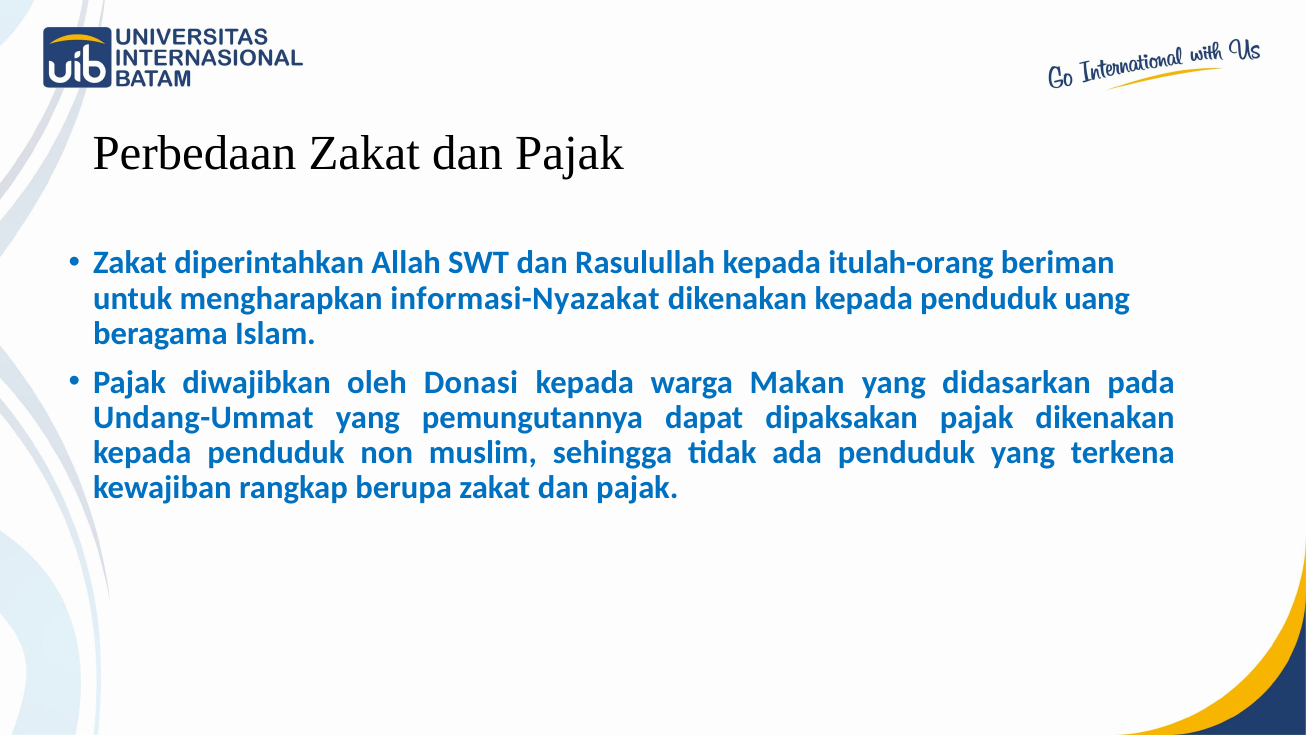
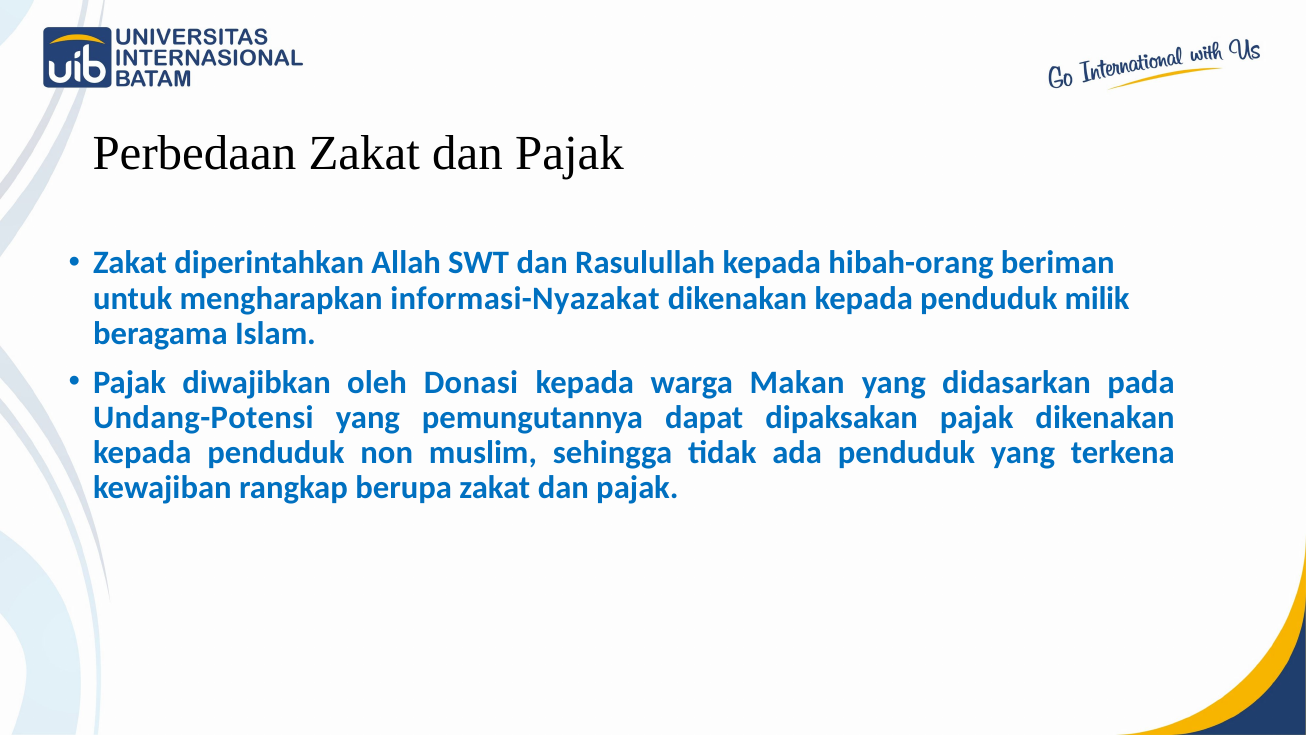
itulah-orang: itulah-orang -> hibah-orang (911, 263)
uang: uang -> milik (1097, 298)
Undang-Ummat: Undang-Ummat -> Undang-Potensi (203, 417)
